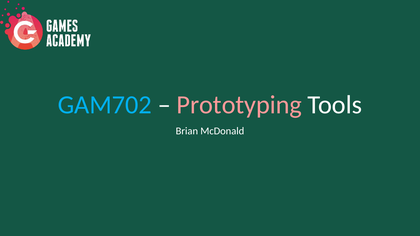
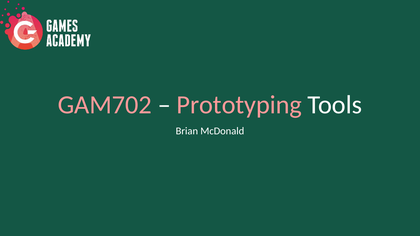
GAM702 colour: light blue -> pink (105, 105)
